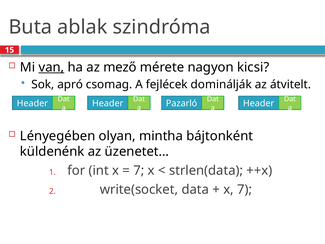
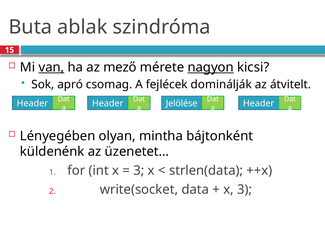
nagyon underline: none -> present (211, 67)
Pazarló: Pazarló -> Jelölése (182, 103)
7: 7 -> 3 (139, 170)
x 7: 7 -> 3 (245, 189)
